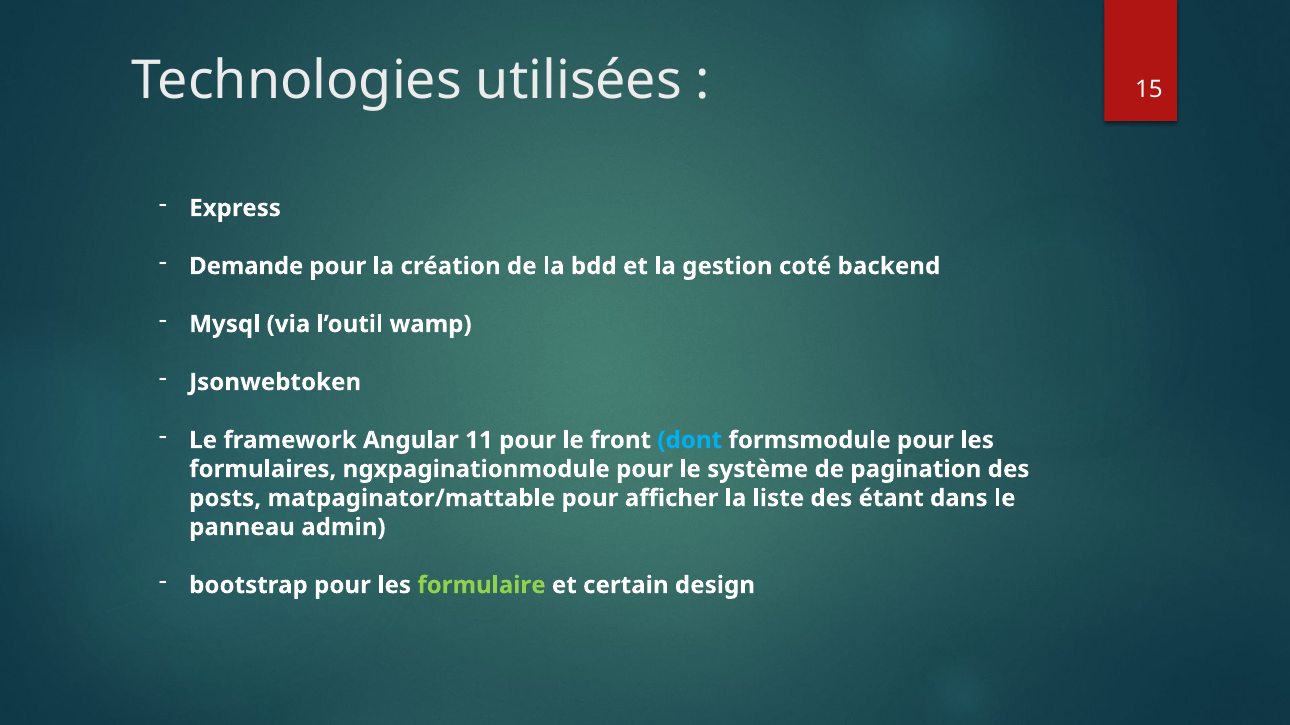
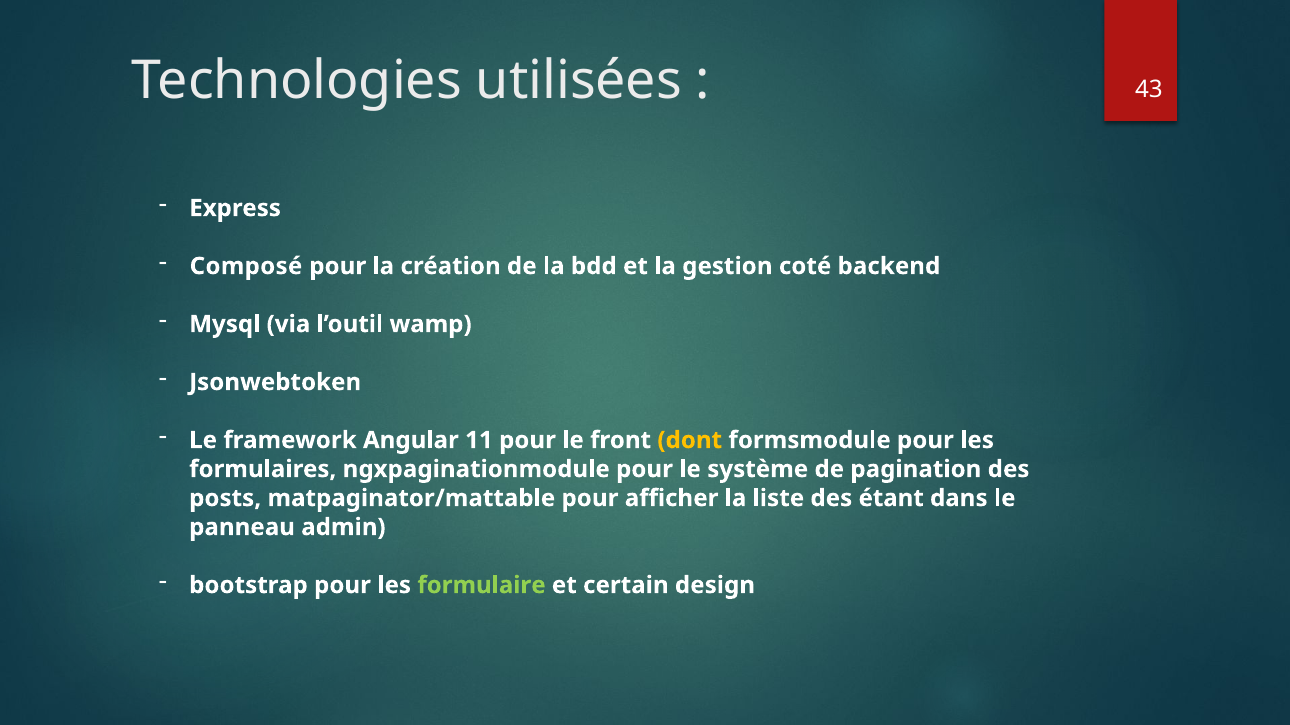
15: 15 -> 43 (1149, 89)
Demande: Demande -> Composé (246, 266)
dont colour: light blue -> yellow (690, 441)
